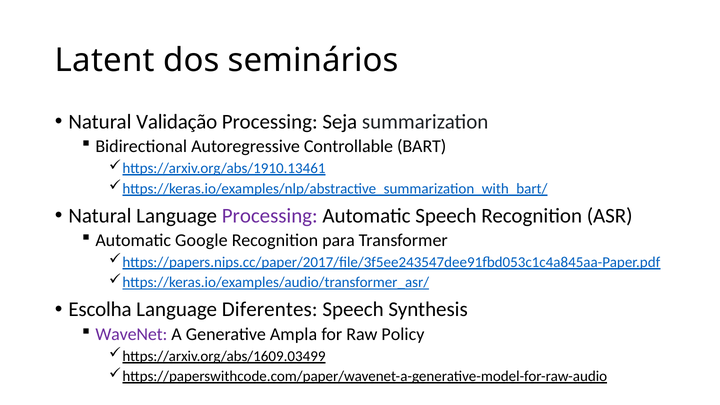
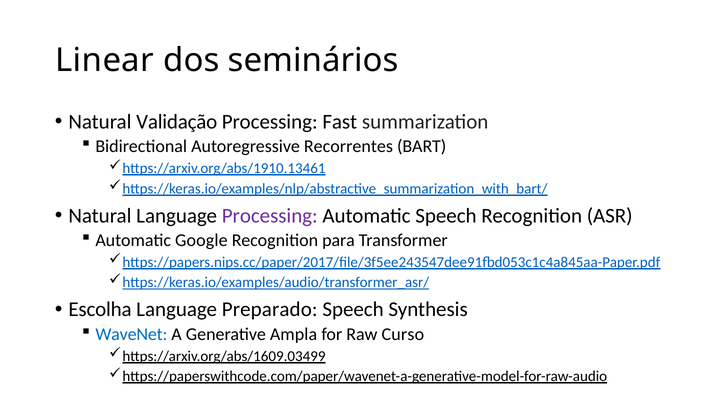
Latent: Latent -> Linear (105, 60)
Seja: Seja -> Fast (340, 122)
Controllable: Controllable -> Recorrentes (348, 147)
Diferentes: Diferentes -> Preparado (270, 309)
WaveNet colour: purple -> blue (131, 334)
Policy: Policy -> Curso (403, 334)
